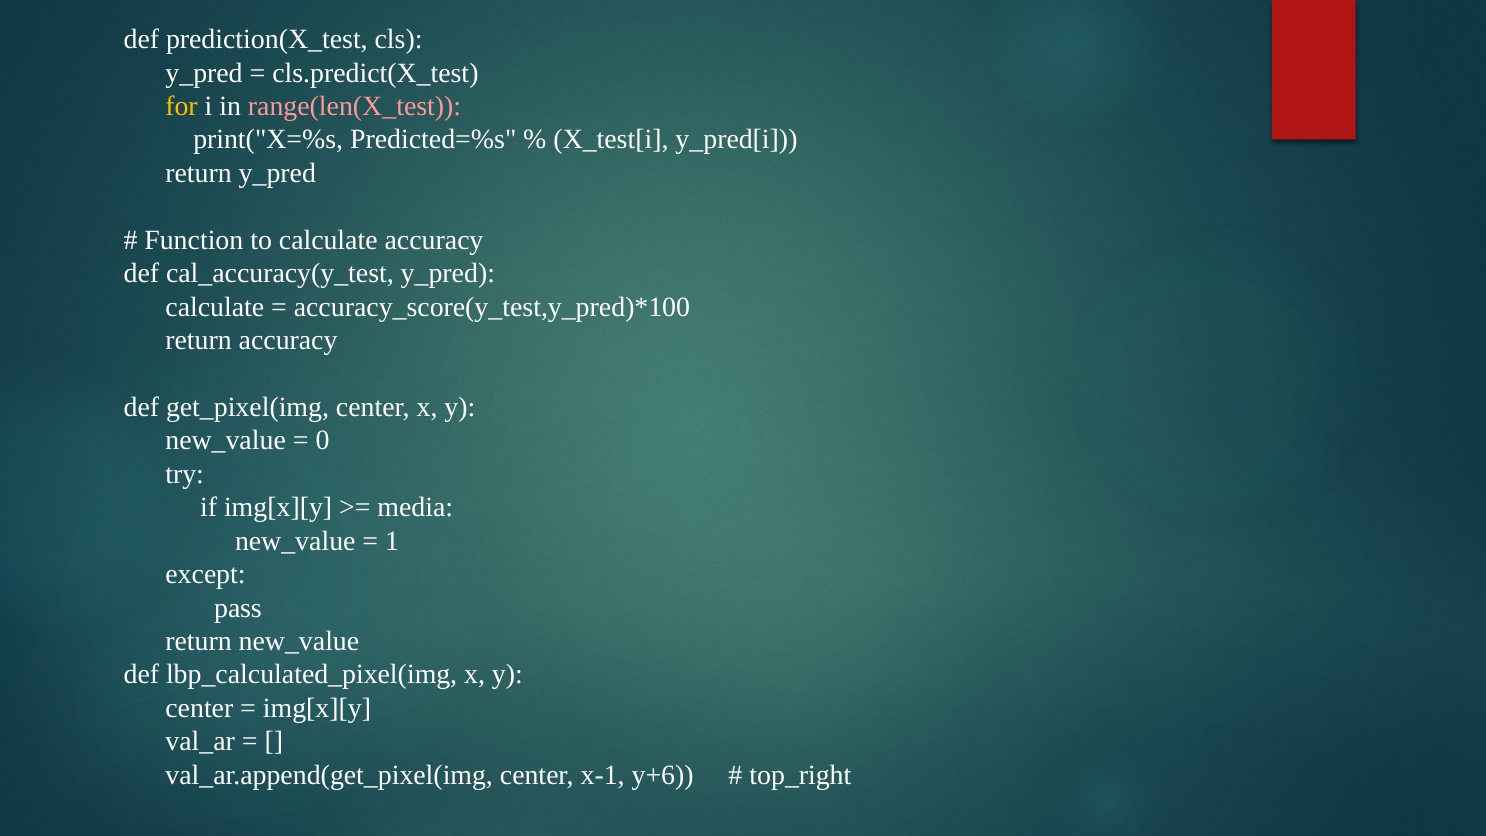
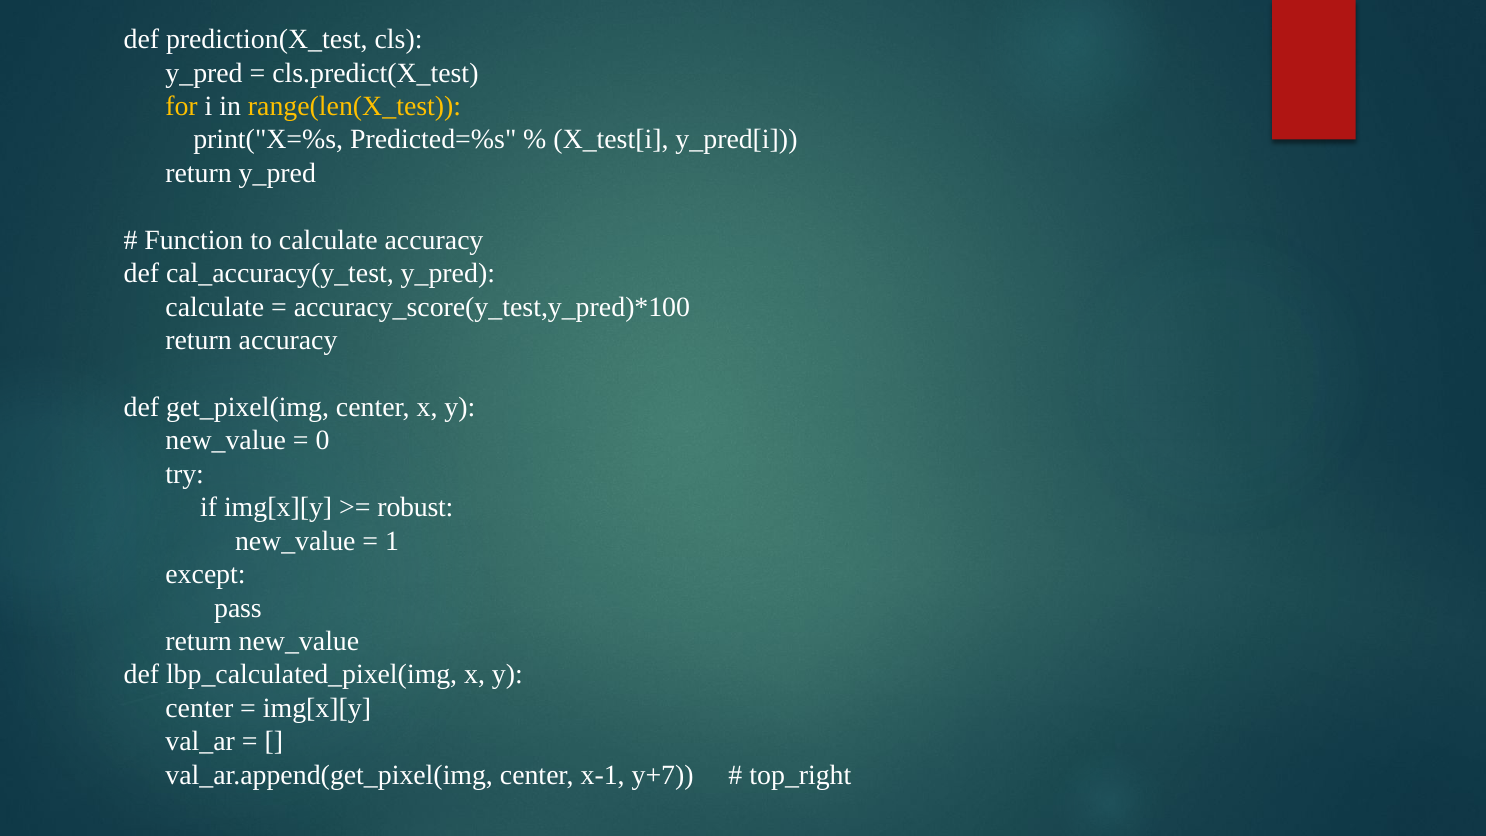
range(len(X_test colour: pink -> yellow (355, 106)
media: media -> robust (415, 507)
y+6: y+6 -> y+7 (663, 775)
